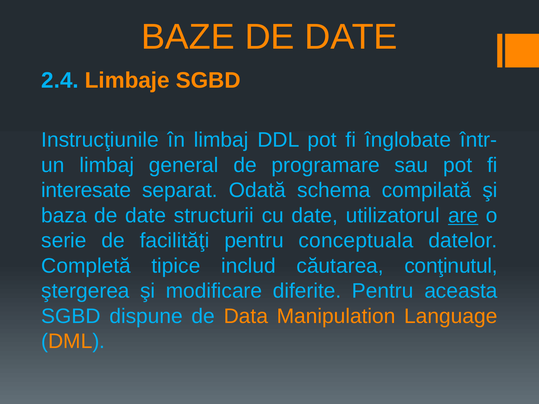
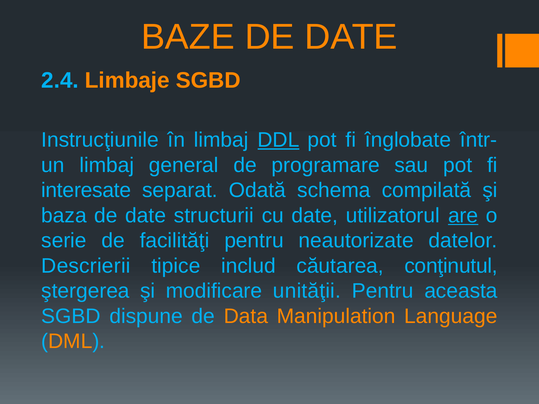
DDL underline: none -> present (278, 140)
conceptuala: conceptuala -> neautorizate (356, 241)
Completă: Completă -> Descrierii (86, 266)
diferite: diferite -> unităţii (307, 291)
